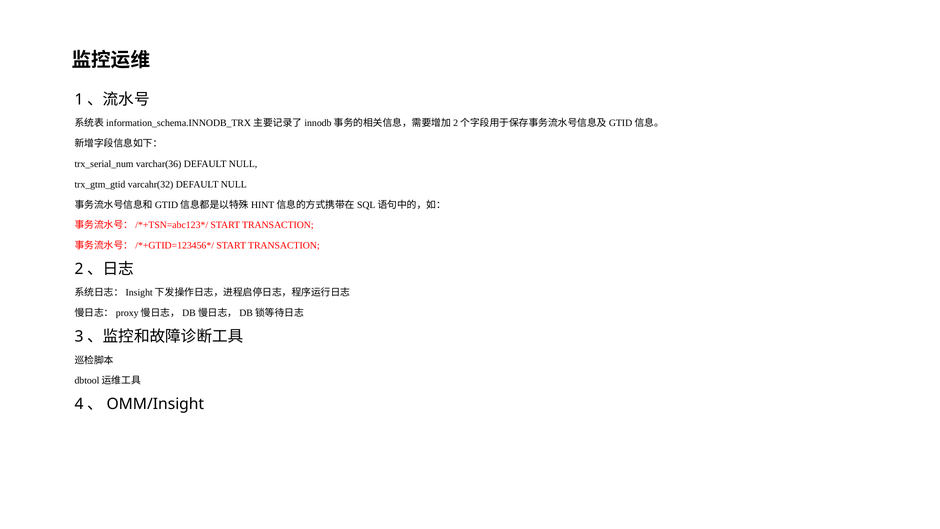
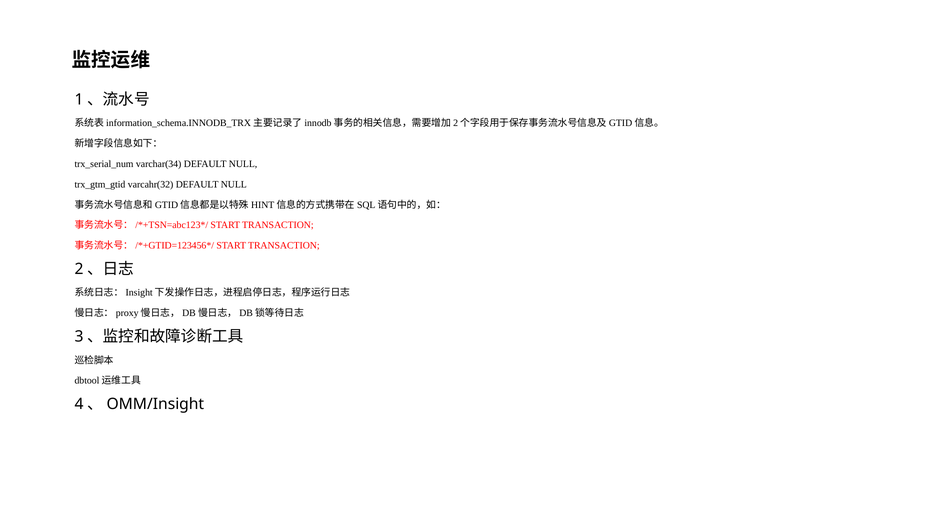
varchar(36: varchar(36 -> varchar(34 (159, 164)
